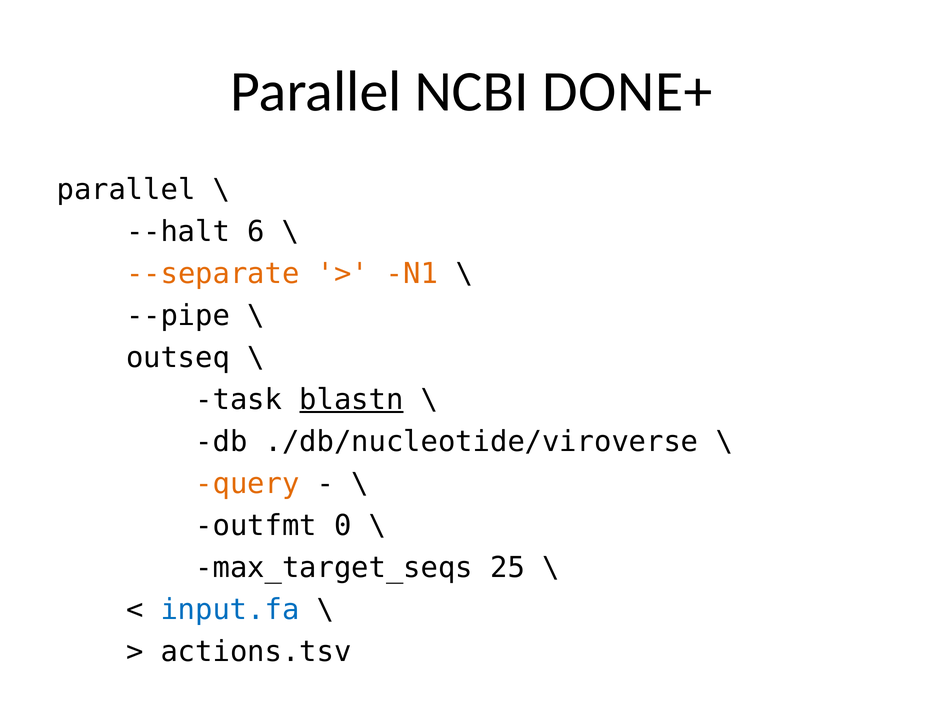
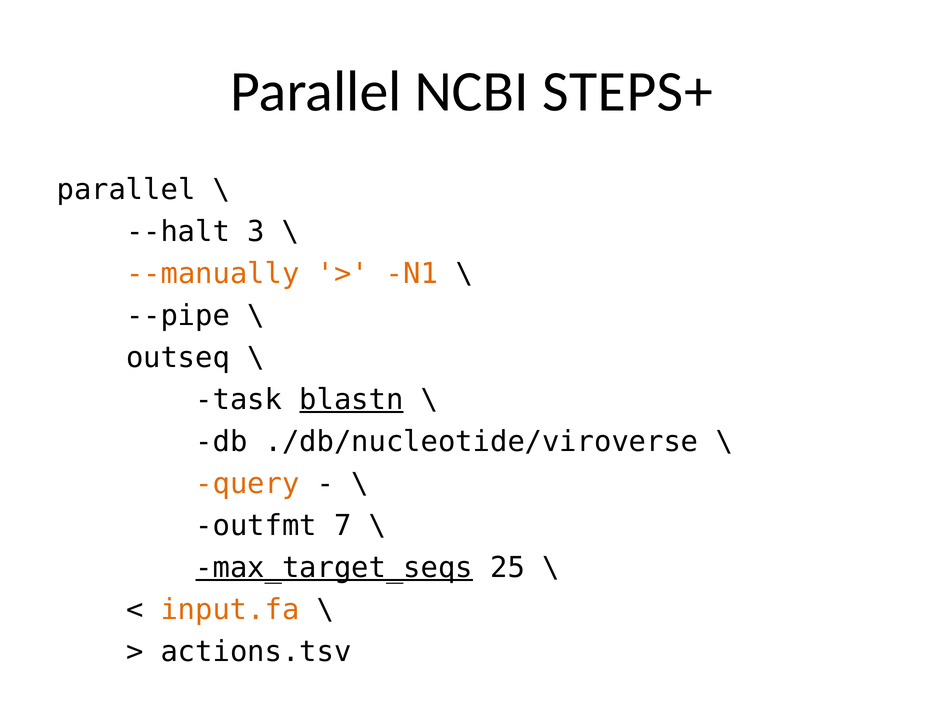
DONE+: DONE+ -> STEPS+ (627, 91)
6: 6 -> 3 (256, 231)
--separate: --separate -> --manually (213, 273)
0: 0 -> 7 (343, 525)
max_target_seqs underline: none -> present (334, 567)
input.fa colour: blue -> orange (230, 609)
